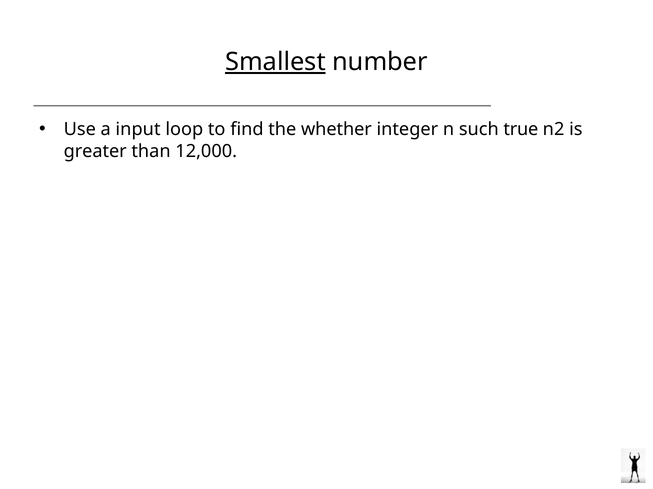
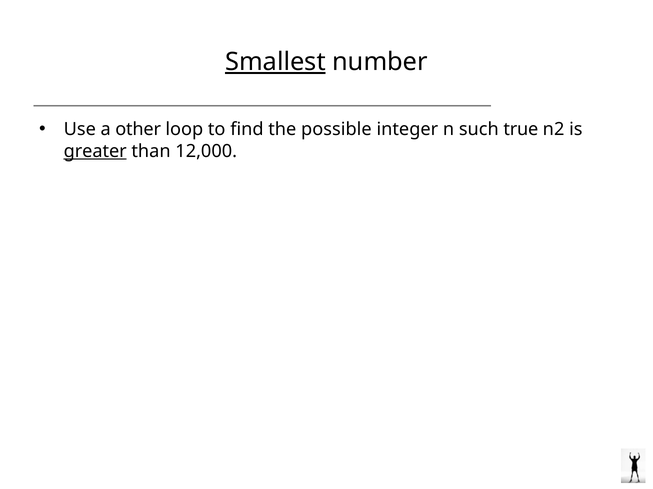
input: input -> other (138, 130)
whether: whether -> possible (336, 130)
greater underline: none -> present (95, 151)
